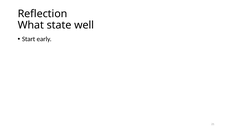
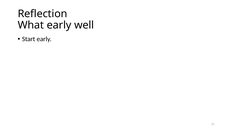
What state: state -> early (59, 25)
